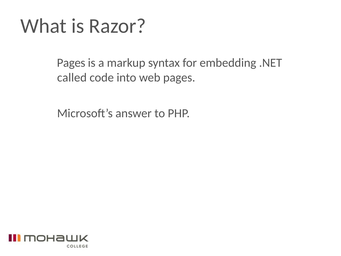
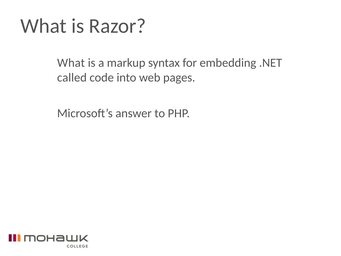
Pages: Pages -> What (71, 63)
